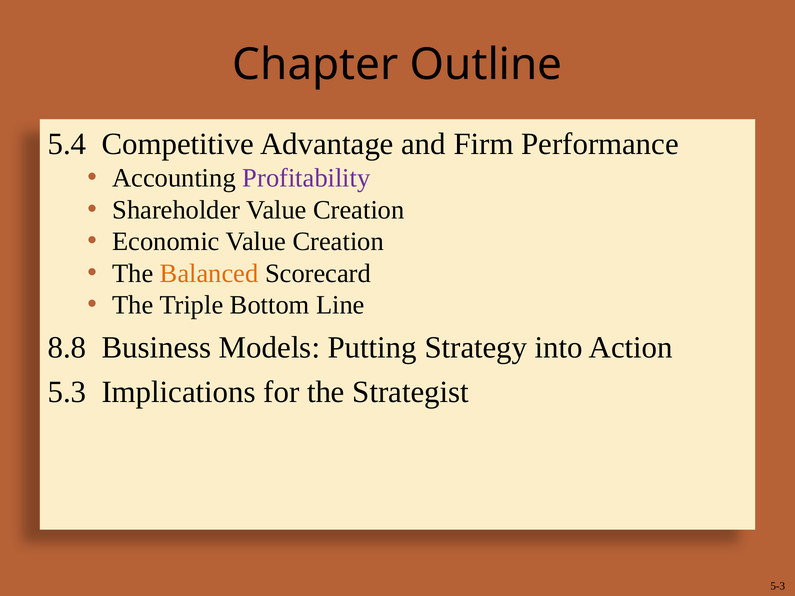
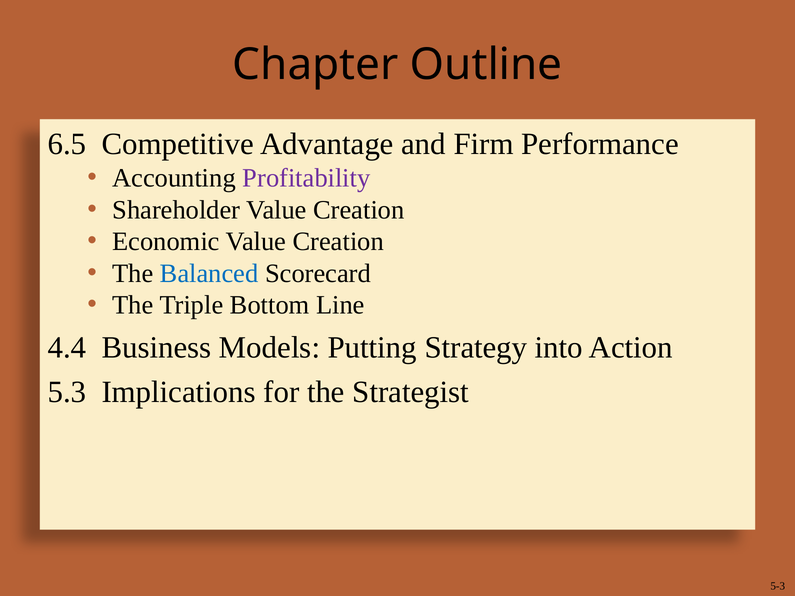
5.4: 5.4 -> 6.5 (67, 144)
Balanced colour: orange -> blue (209, 274)
8.8: 8.8 -> 4.4 (67, 347)
